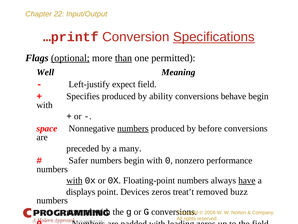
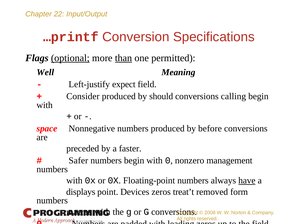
Specifications underline: present -> none (214, 37)
Specifies: Specifies -> Consider (83, 96)
ability: ability -> should (161, 96)
behave: behave -> calling (233, 96)
numbers underline: present -> none (133, 128)
many: many -> faster (130, 148)
performance: performance -> management (229, 160)
with underline: present -> none (74, 180)
buzz: buzz -> form (239, 191)
normal: normal -> macros (79, 211)
